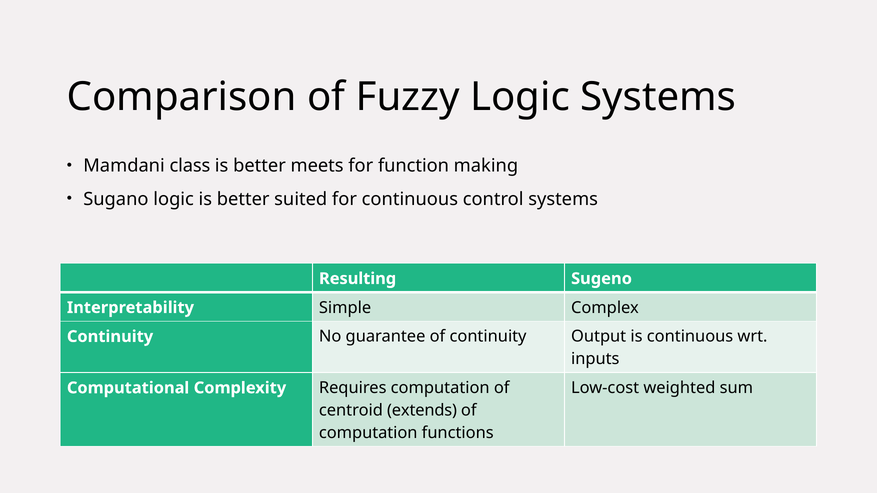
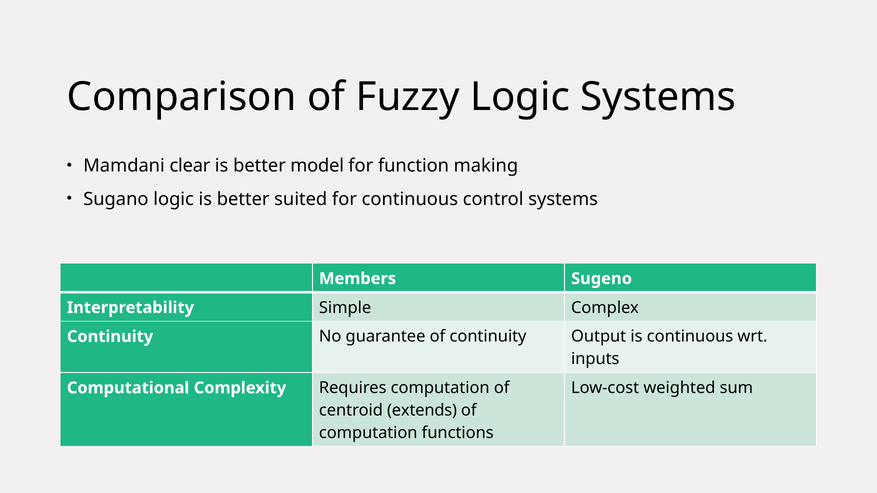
class: class -> clear (190, 166)
meets: meets -> model (317, 166)
Resulting: Resulting -> Members (358, 279)
